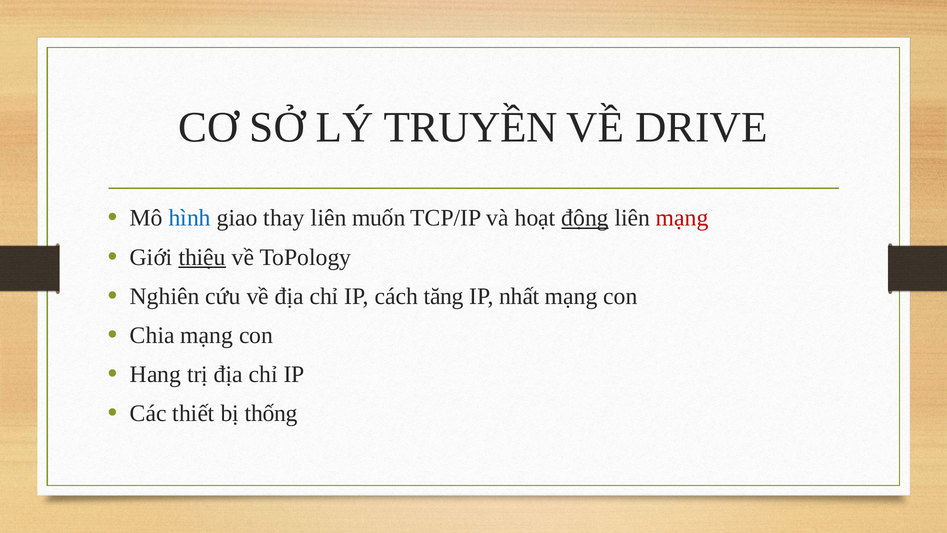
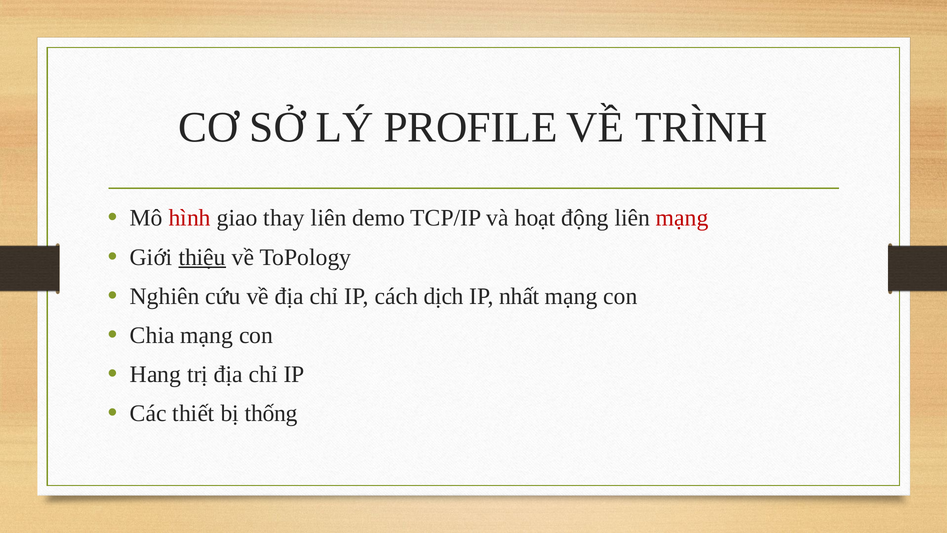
TRUYỀN: TRUYỀN -> PROFILE (471, 127)
DRIVE: DRIVE -> TRÌNH (701, 127)
hình colour: blue -> red (190, 218)
muốn: muốn -> demo (379, 218)
động underline: present -> none (585, 218)
tăng: tăng -> dịch (444, 296)
